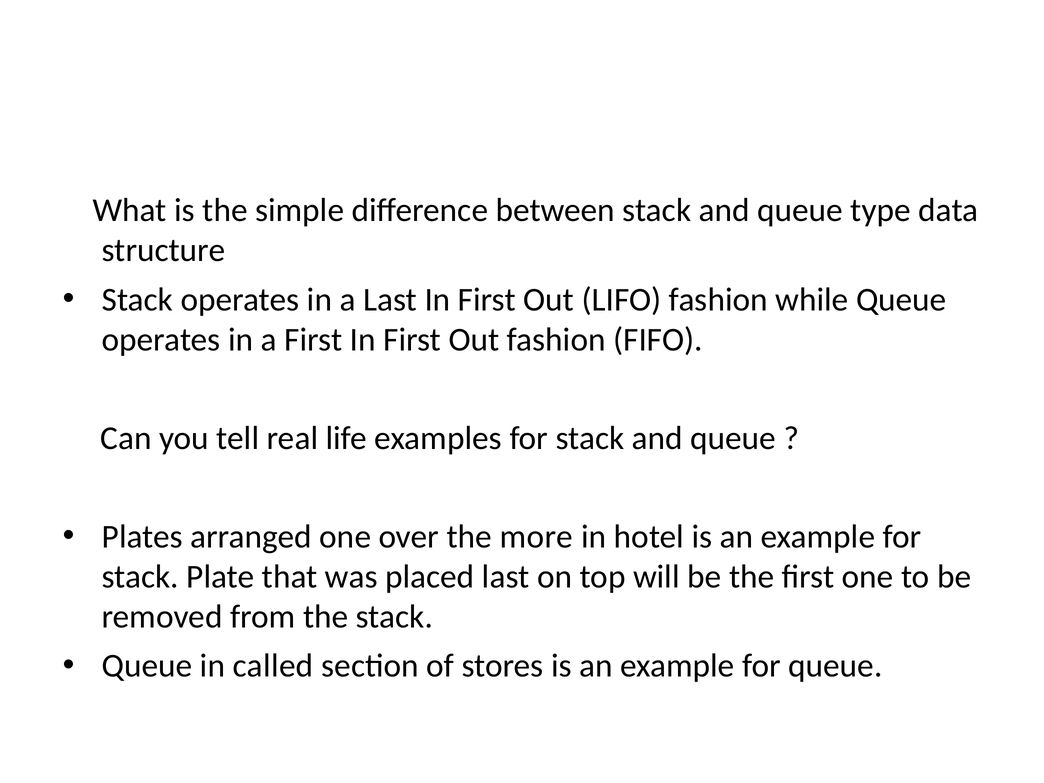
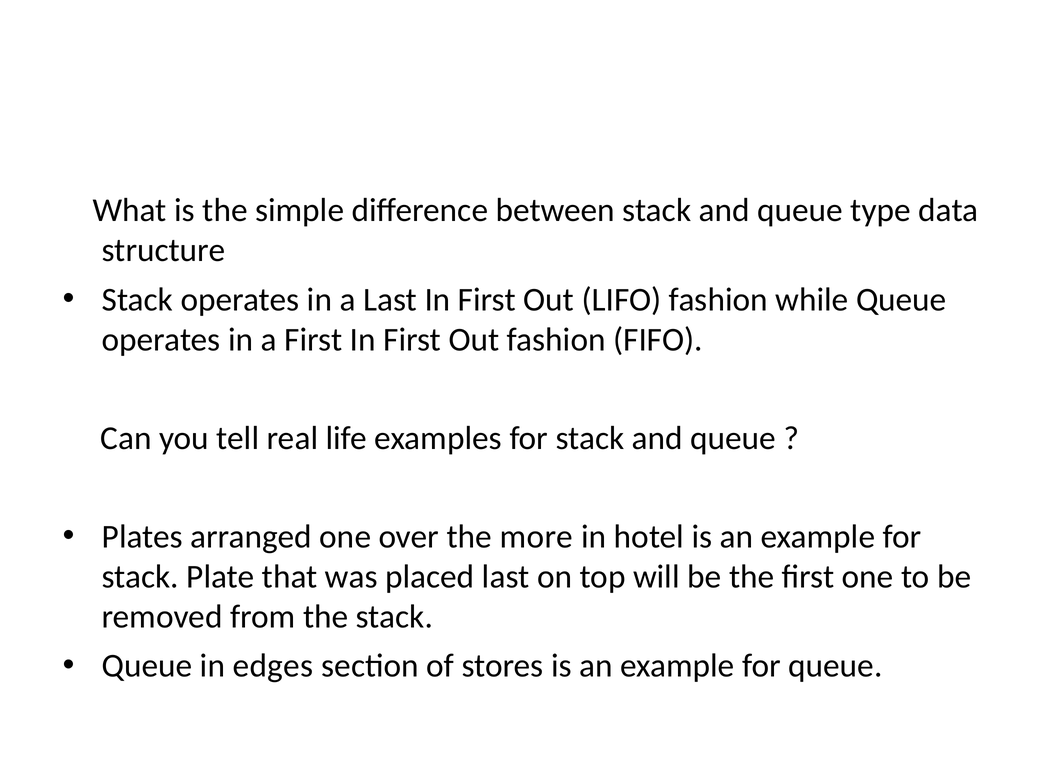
called: called -> edges (273, 666)
